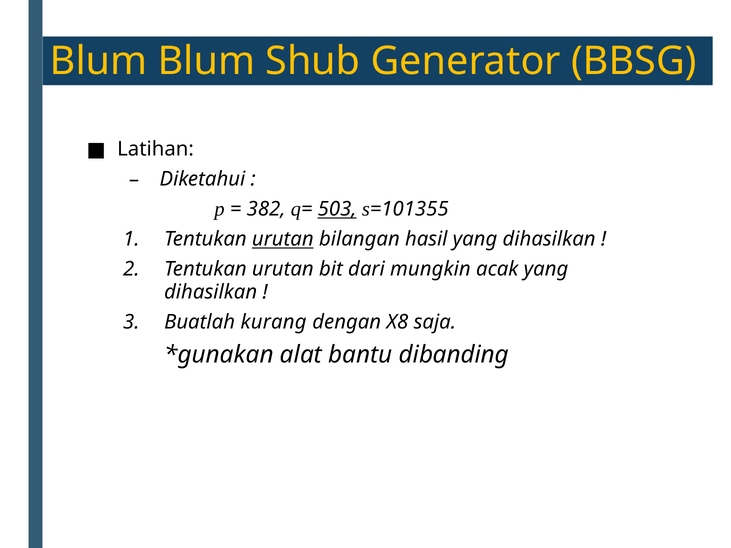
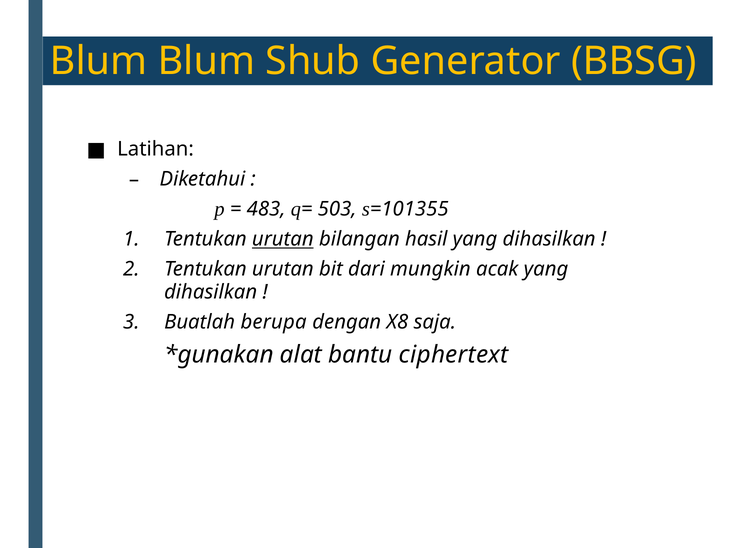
382: 382 -> 483 (266, 209)
503 underline: present -> none (337, 209)
kurang: kurang -> berupa (274, 322)
dibanding: dibanding -> ciphertext (454, 355)
